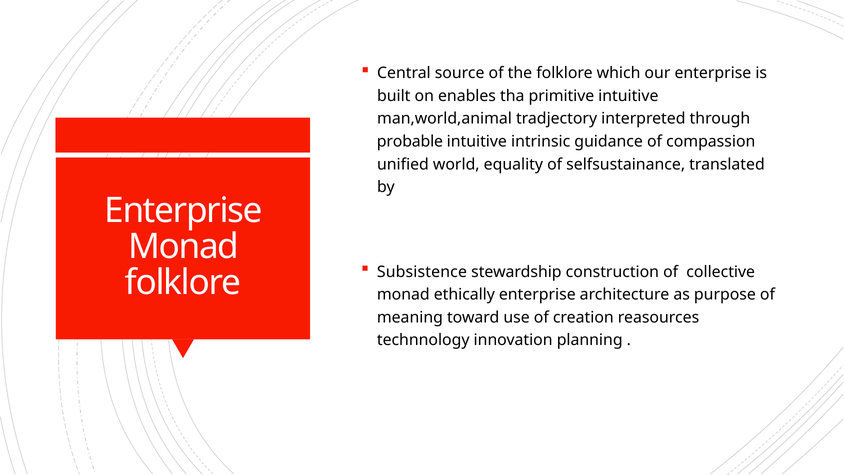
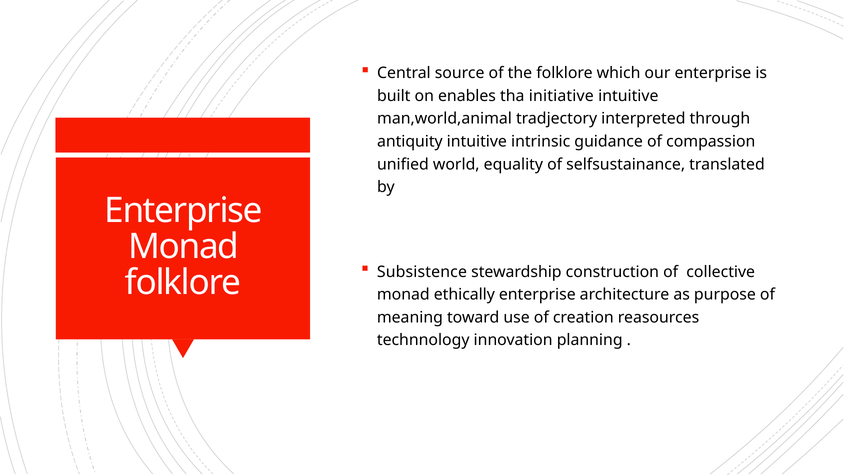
primitive: primitive -> initiative (561, 96)
probable: probable -> antiquity (410, 142)
